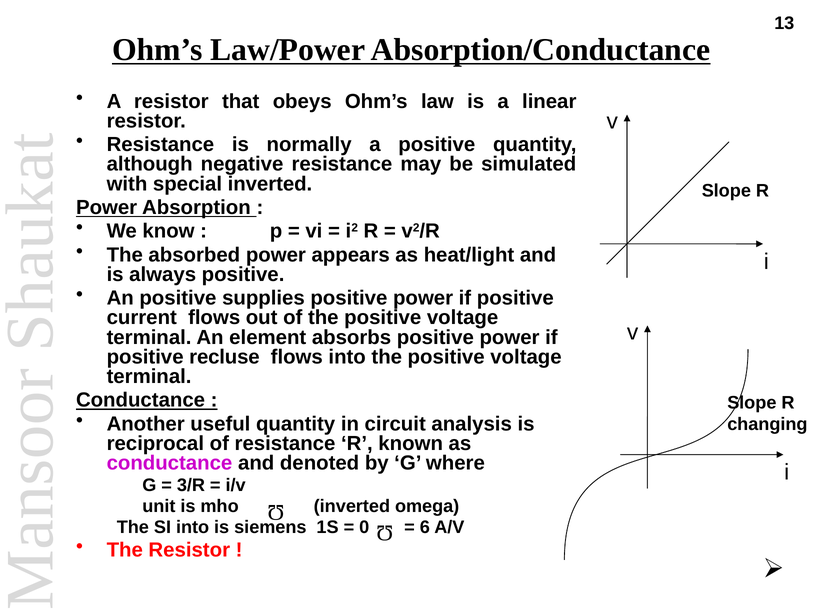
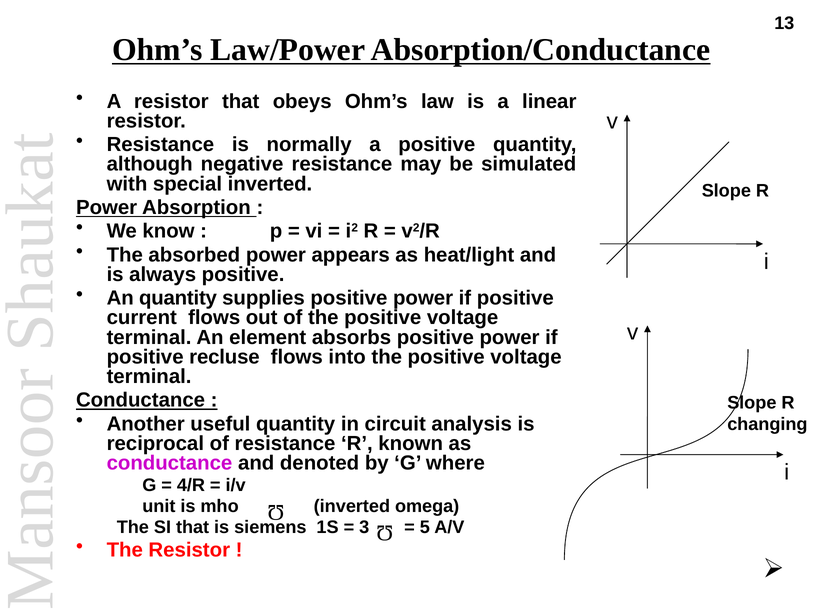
An positive: positive -> quantity (178, 298)
3/R: 3/R -> 4/R (191, 485)
SI into: into -> that (193, 527)
0: 0 -> 3 (364, 527)
6: 6 -> 5 (425, 527)
